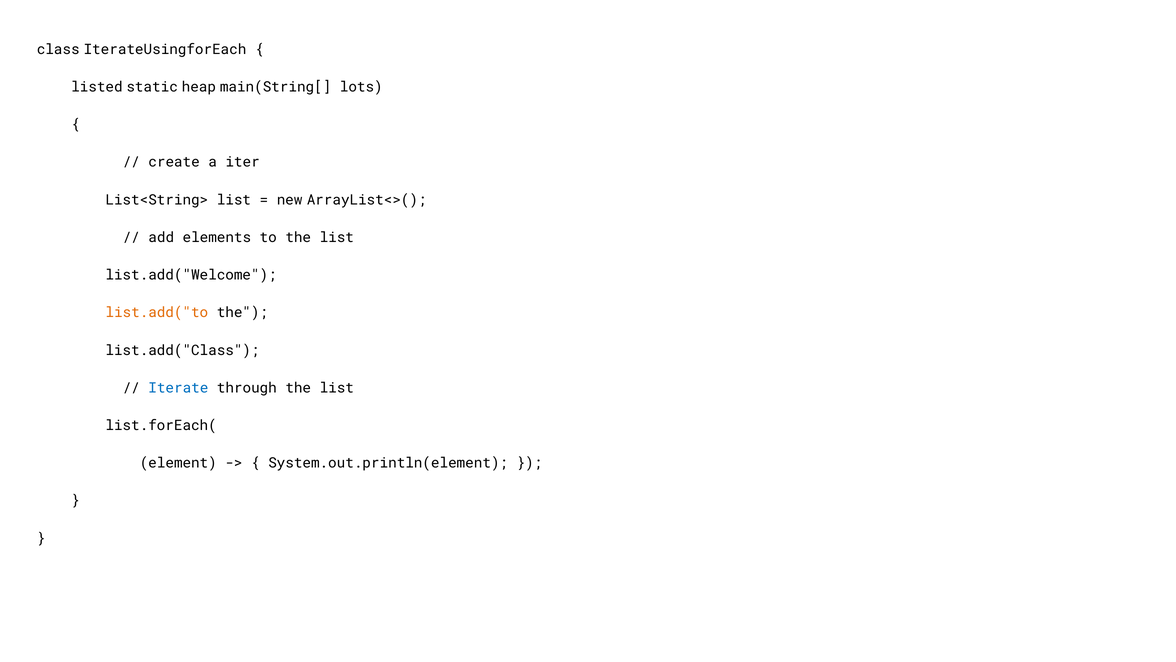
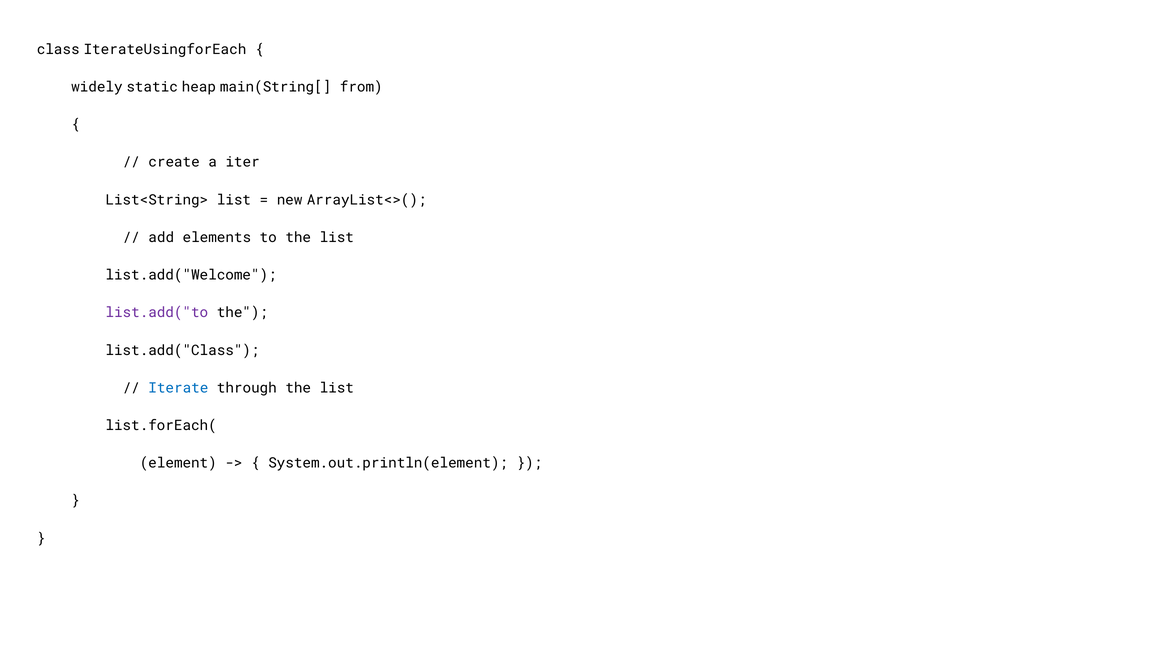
listed: listed -> widely (97, 87)
lots: lots -> from (361, 87)
list.add("to colour: orange -> purple (157, 312)
